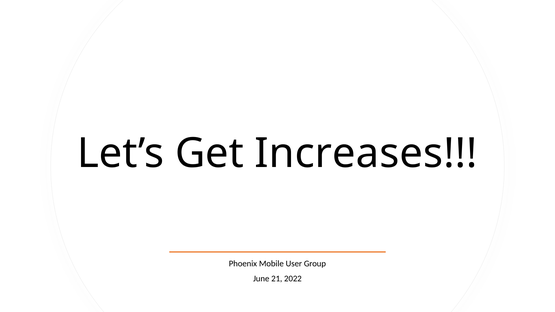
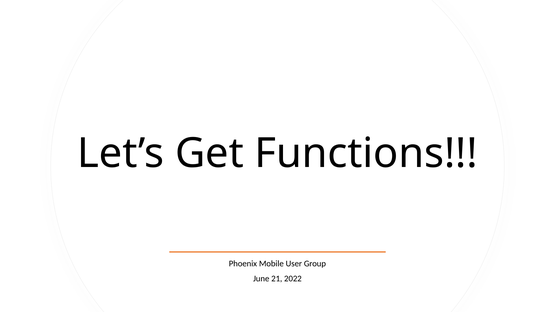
Increases: Increases -> Functions (366, 154)
